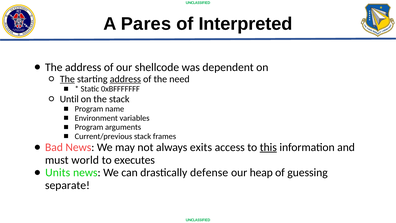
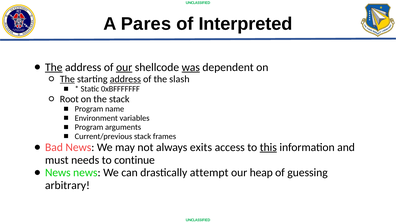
The underline: none -> present (54, 67)
our underline: none -> present (124, 67)
was underline: none -> present (191, 67)
need: need -> slash (179, 79)
Until: Until -> Root (69, 99)
world: world -> needs (85, 160)
executes: executes -> continue (135, 160)
Units: Units -> News (58, 172)
defense: defense -> attempt (209, 172)
separate: separate -> arbitrary (67, 185)
